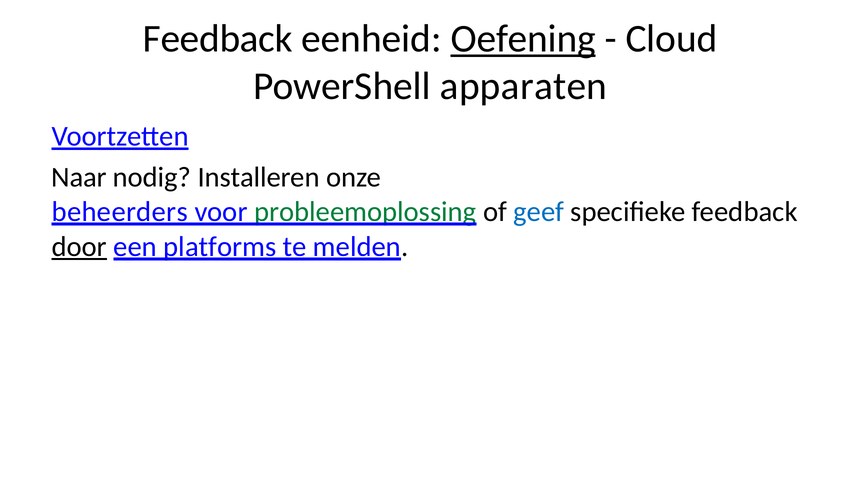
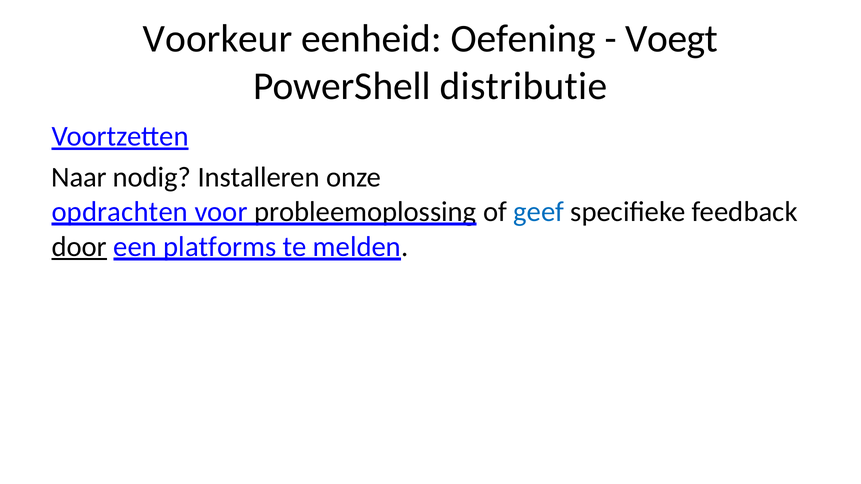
Feedback: Feedback -> Voorkeur (218, 39)
Oefening underline: present -> none (523, 39)
Cloud: Cloud -> Voegt (672, 39)
apparaten: apparaten -> distributie (524, 86)
beheerders: beheerders -> opdrachten (120, 212)
probleemoplossing colour: green -> black (365, 212)
